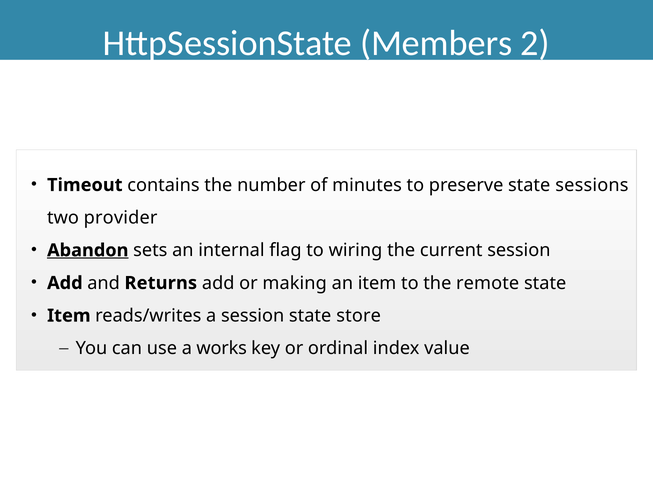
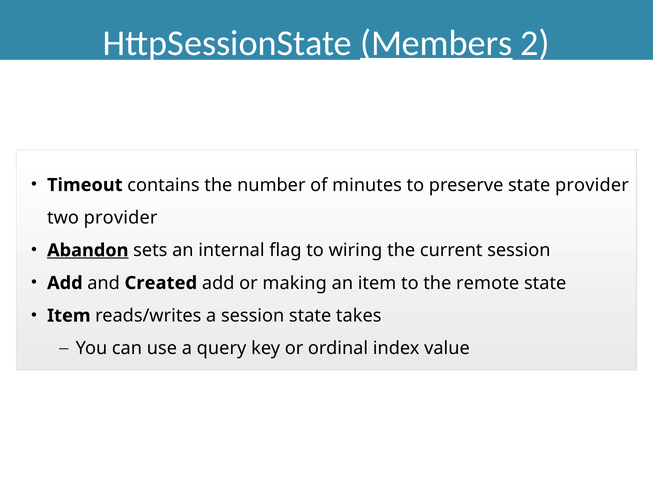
Members underline: none -> present (436, 43)
state sessions: sessions -> provider (592, 185)
Returns: Returns -> Created (161, 283)
store: store -> takes (359, 316)
works: works -> query (222, 348)
